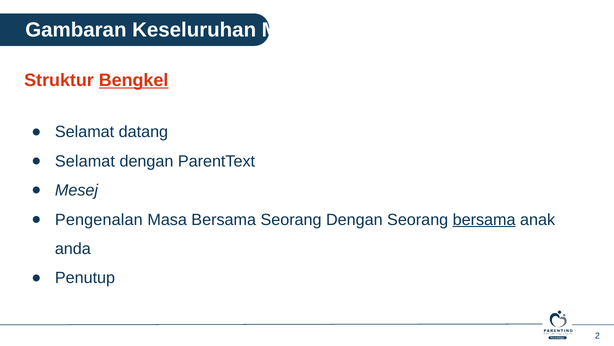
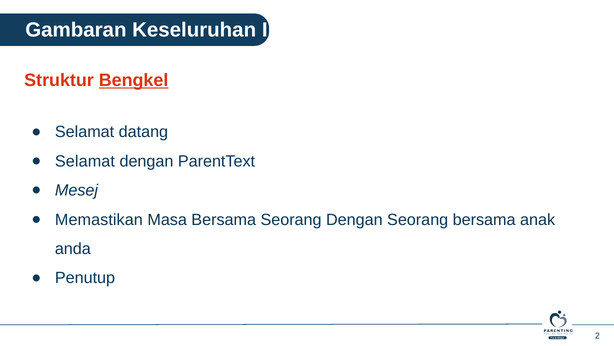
Mari: Mari -> Imej (283, 30)
Pengenalan: Pengenalan -> Memastikan (99, 219)
bersama underline: present -> none (484, 219)
